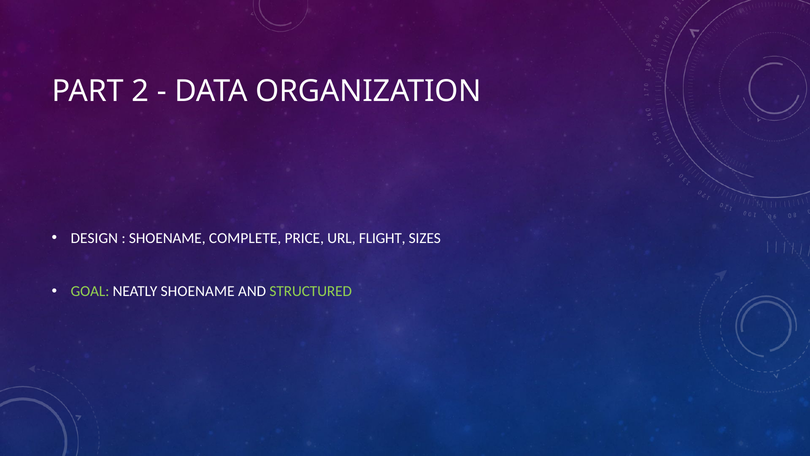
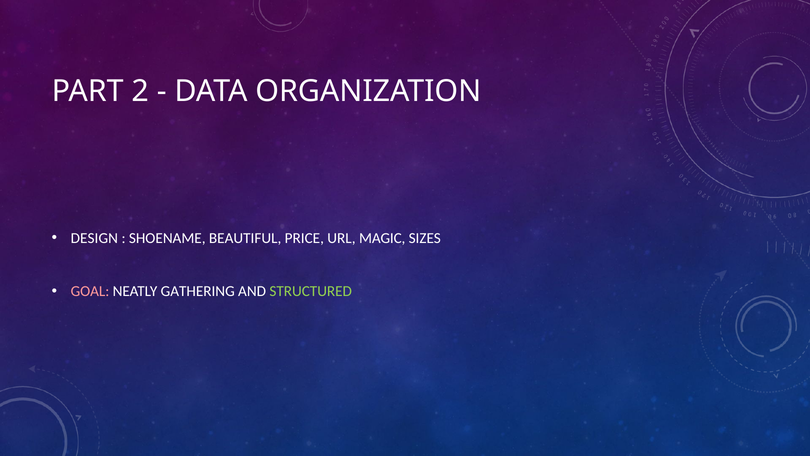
COMPLETE: COMPLETE -> BEAUTIFUL (245, 238)
FLIGHT: FLIGHT -> MAGIC (382, 238)
GOAL colour: light green -> pink (90, 291)
NEATLY SHOENAME: SHOENAME -> GATHERING (198, 291)
